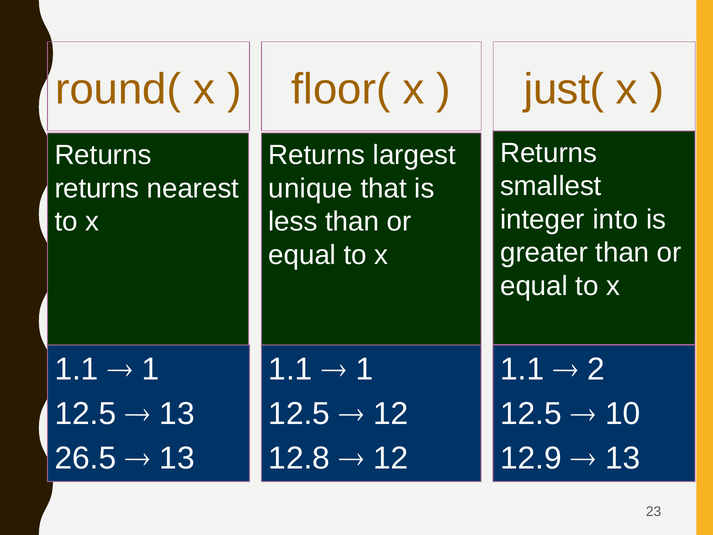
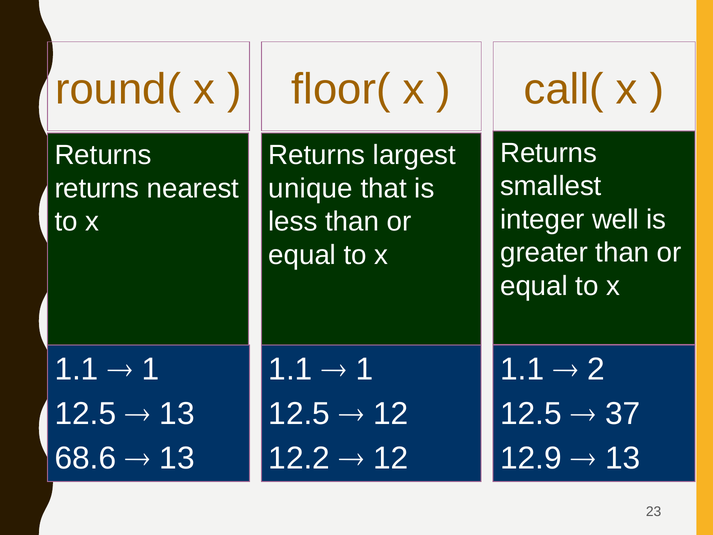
just(: just( -> call( (564, 89)
into: into -> well (616, 219)
10: 10 -> 37 (623, 414)
26.5: 26.5 -> 68.6 (85, 458)
12.8: 12.8 -> 12.2 (299, 458)
